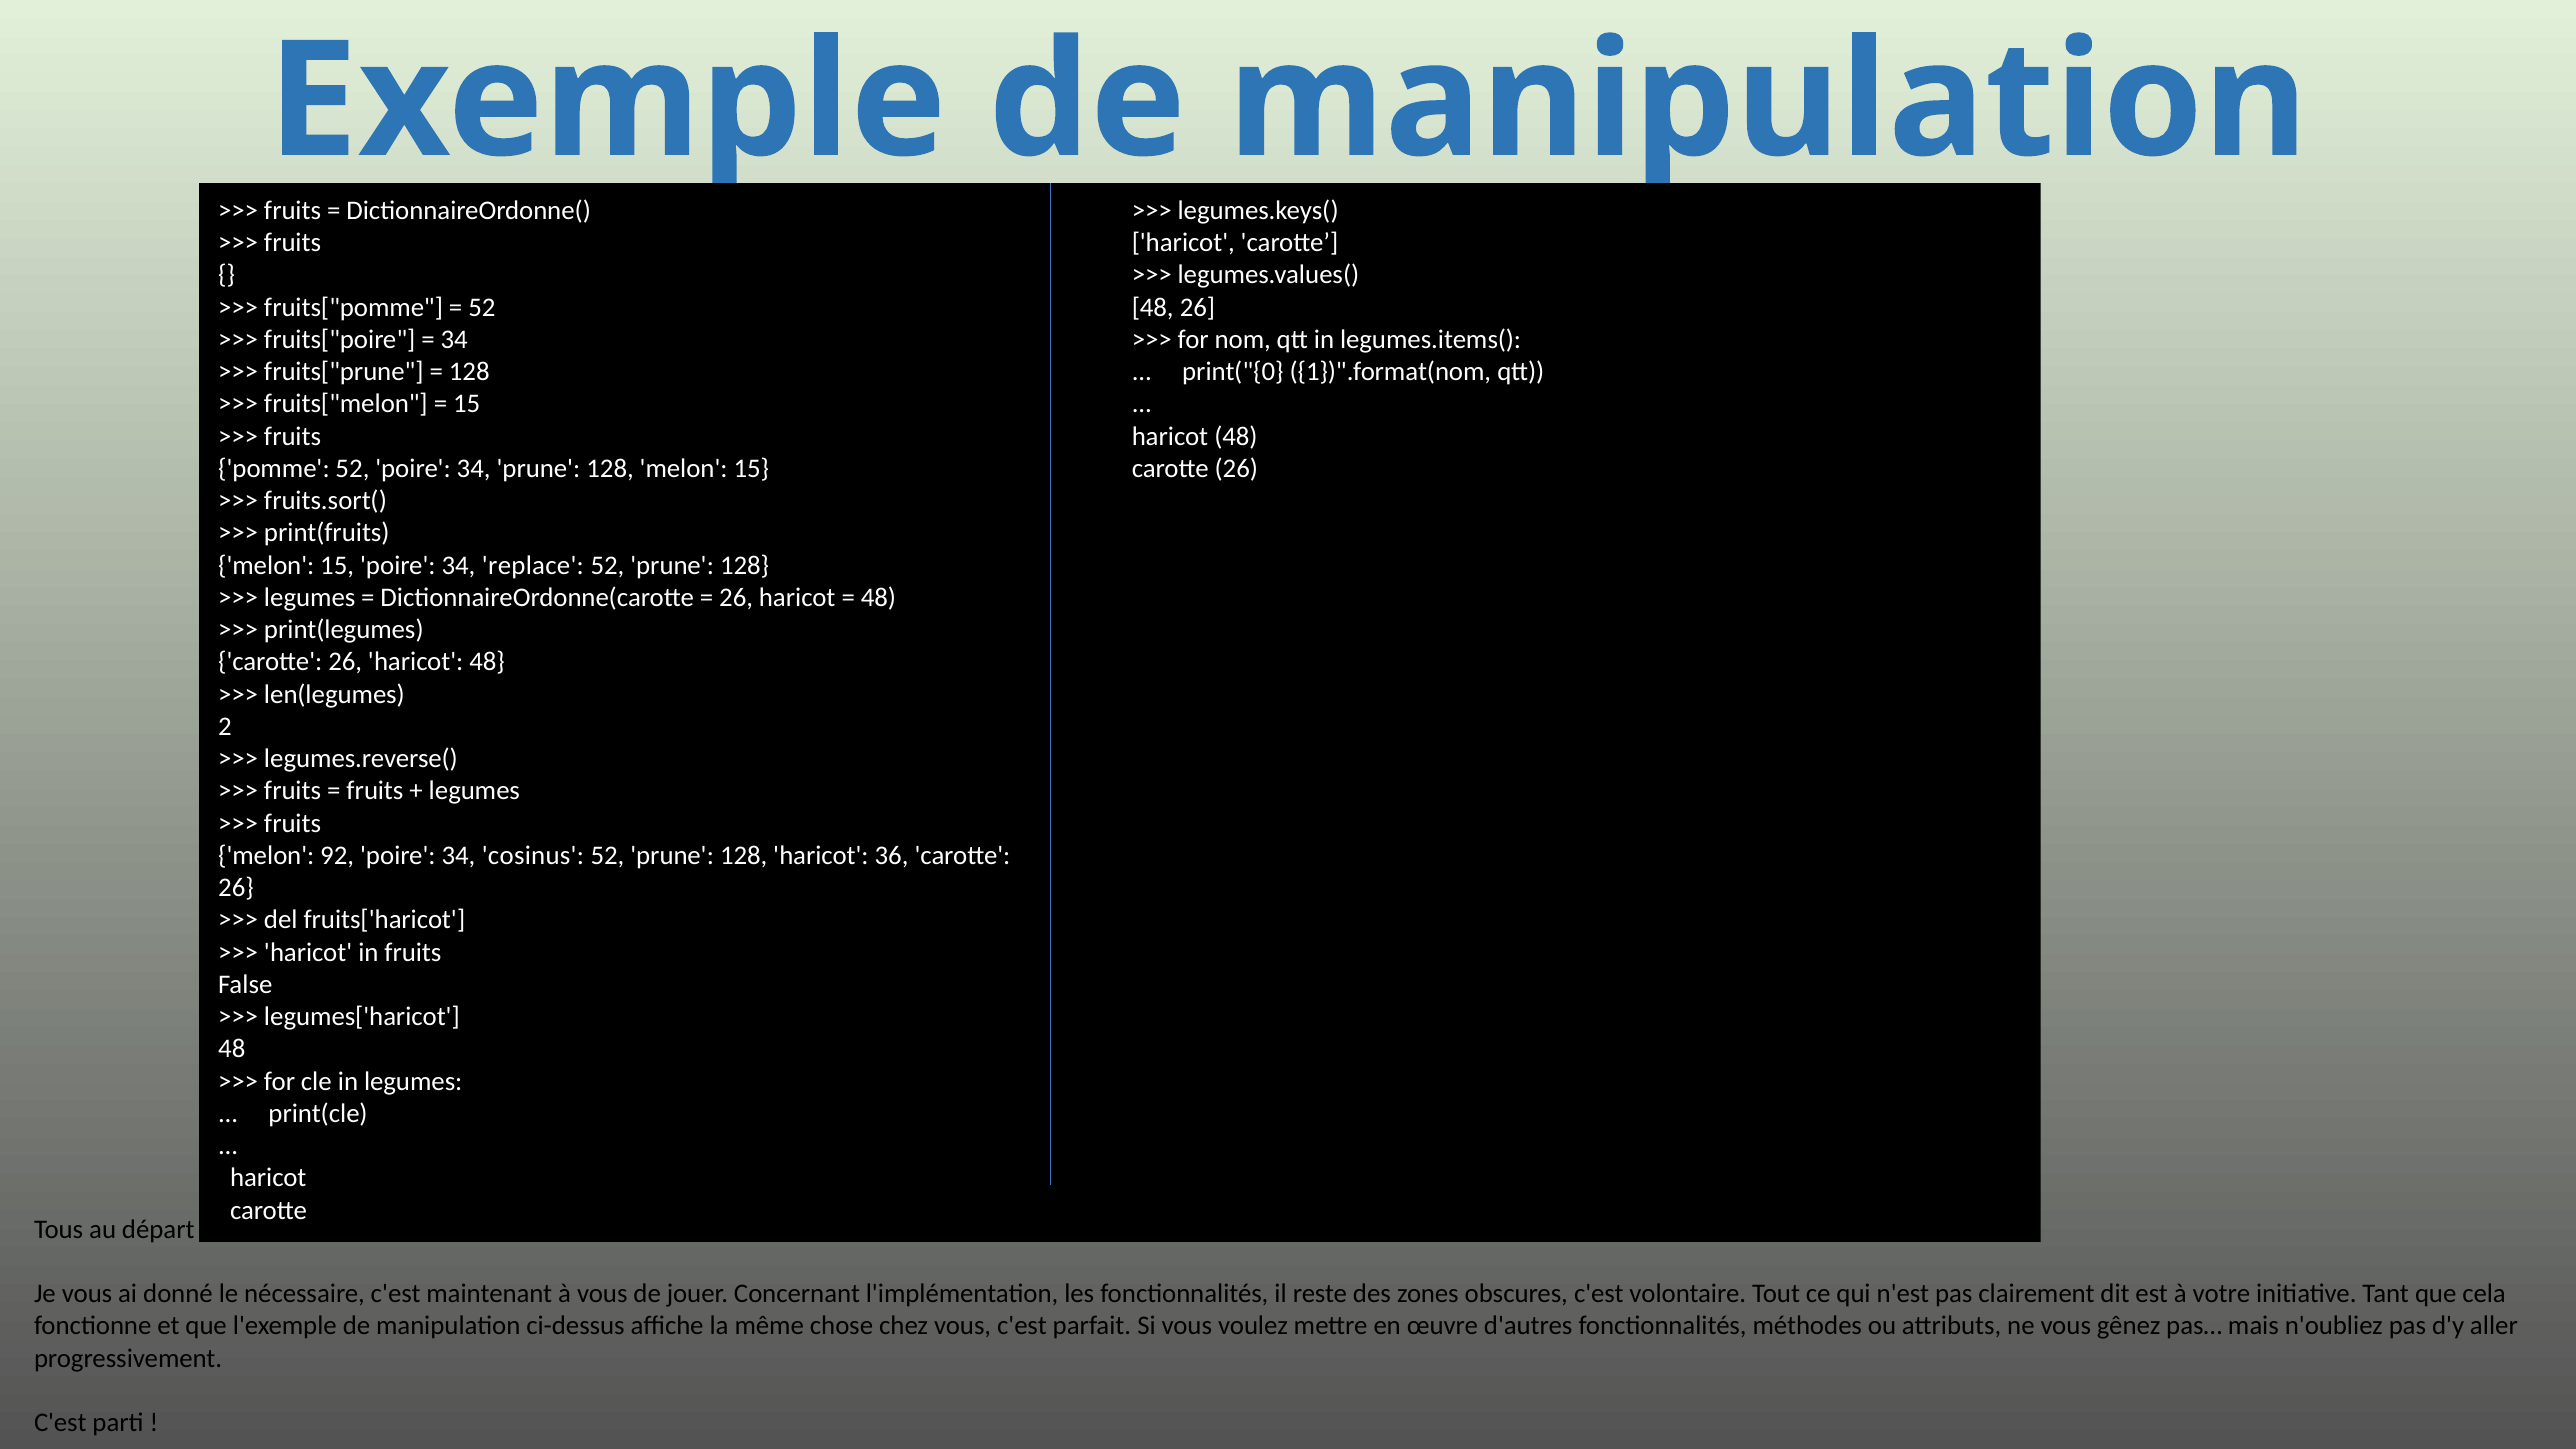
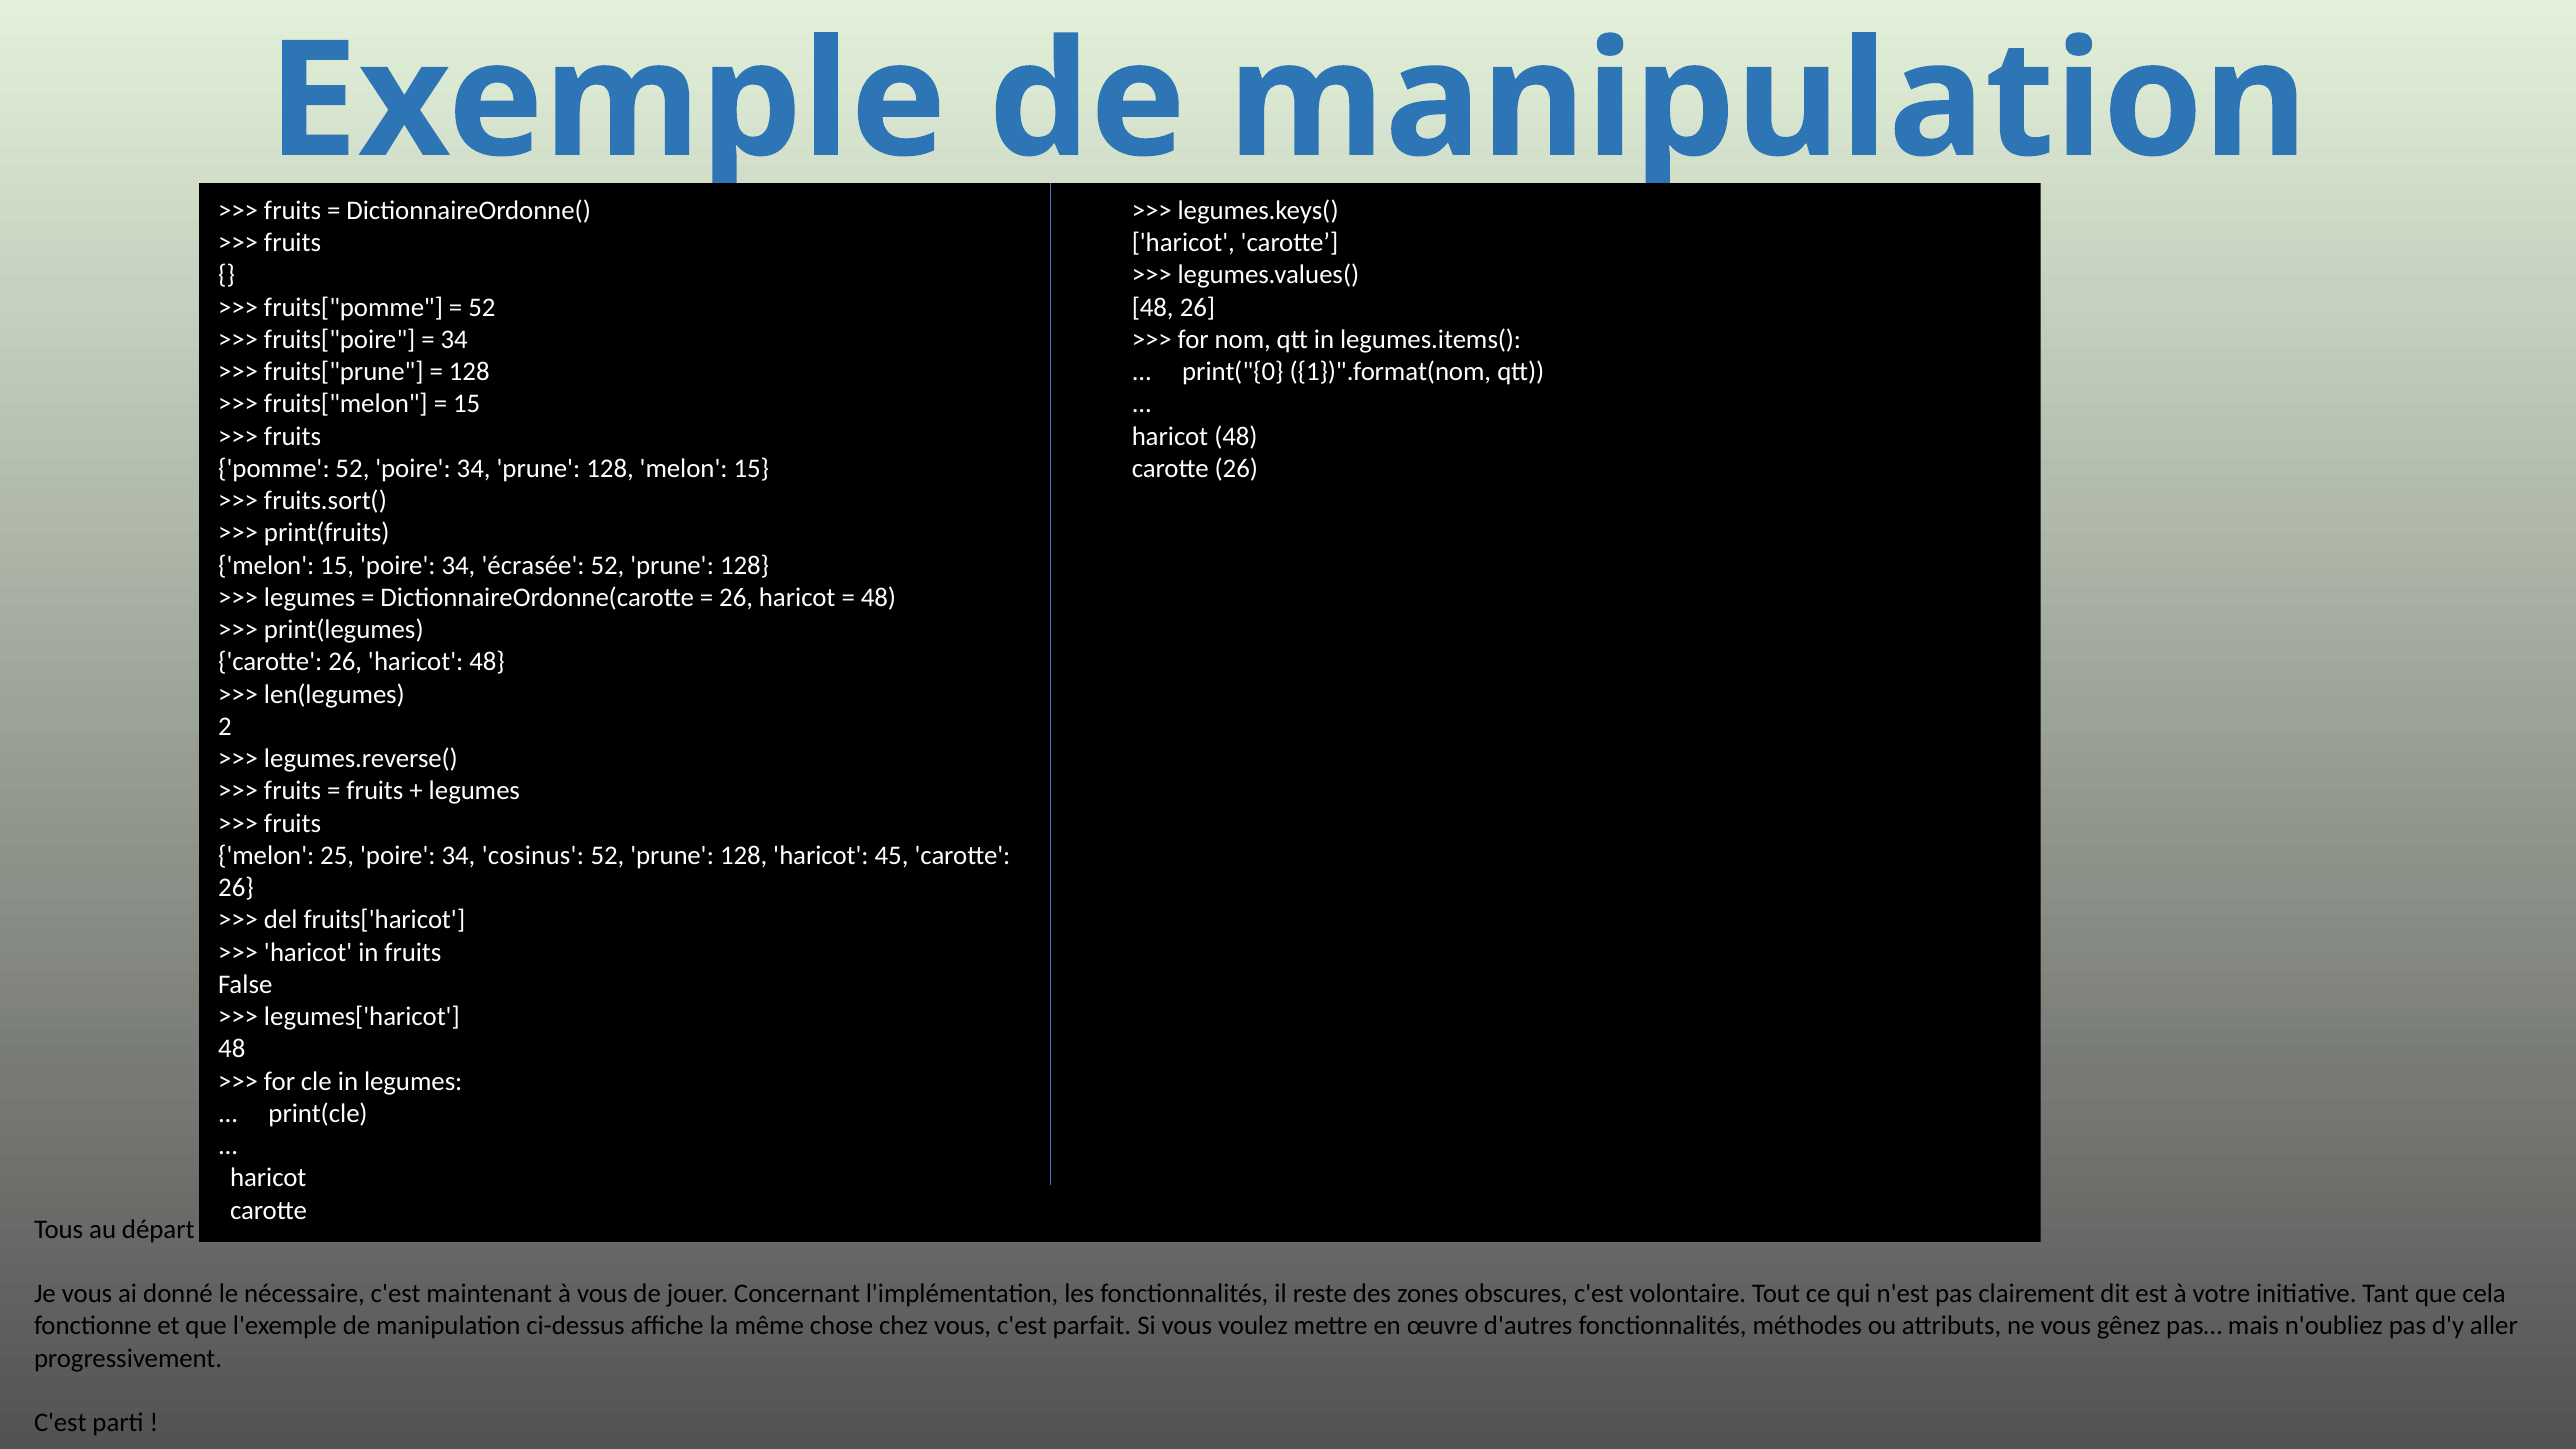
replace: replace -> écrasée (533, 565)
92: 92 -> 25 (337, 856)
36: 36 -> 45 (892, 856)
